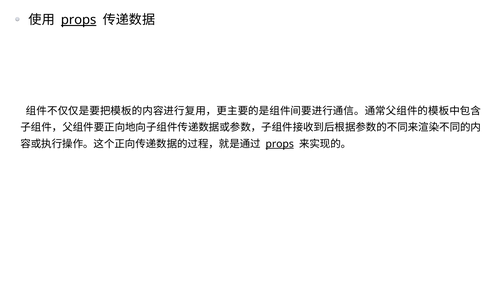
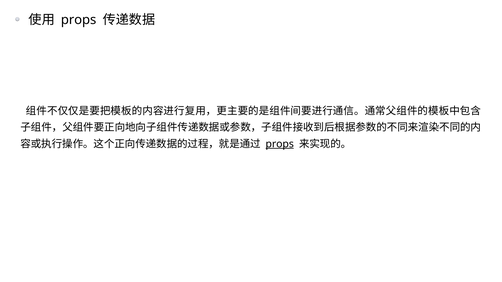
props underline: present -> none (79, 20)
